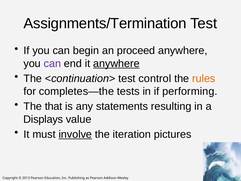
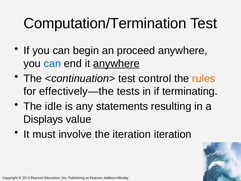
Assignments/Termination: Assignments/Termination -> Computation/Termination (105, 23)
can colour: purple -> blue (52, 63)
completes—the: completes—the -> effectively—the (76, 91)
performing: performing -> terminating (190, 91)
that: that -> idle (53, 106)
involve underline: present -> none (75, 134)
iteration pictures: pictures -> iteration (173, 134)
